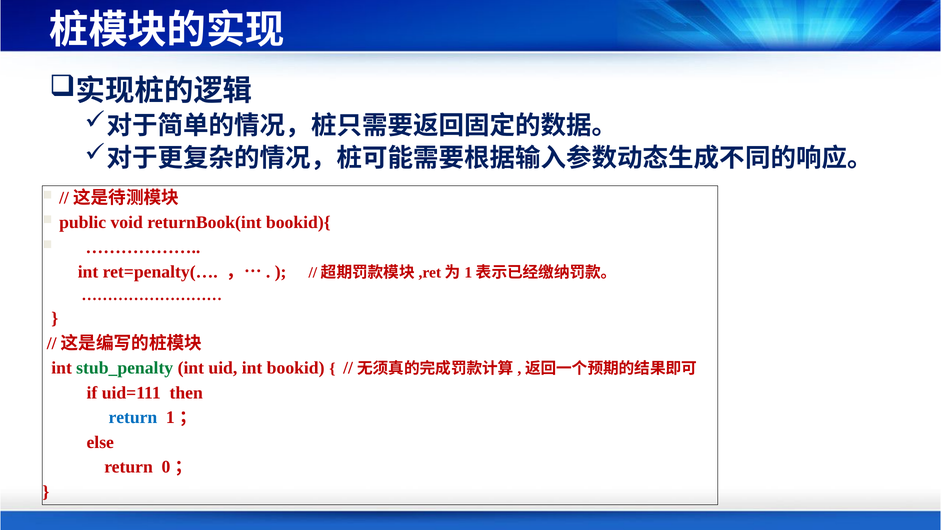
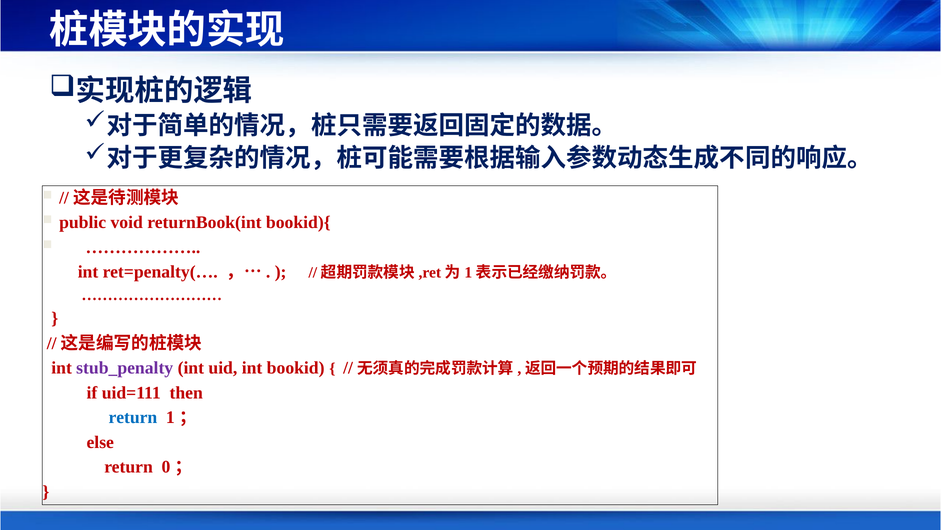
stub_penalty colour: green -> purple (125, 368)
